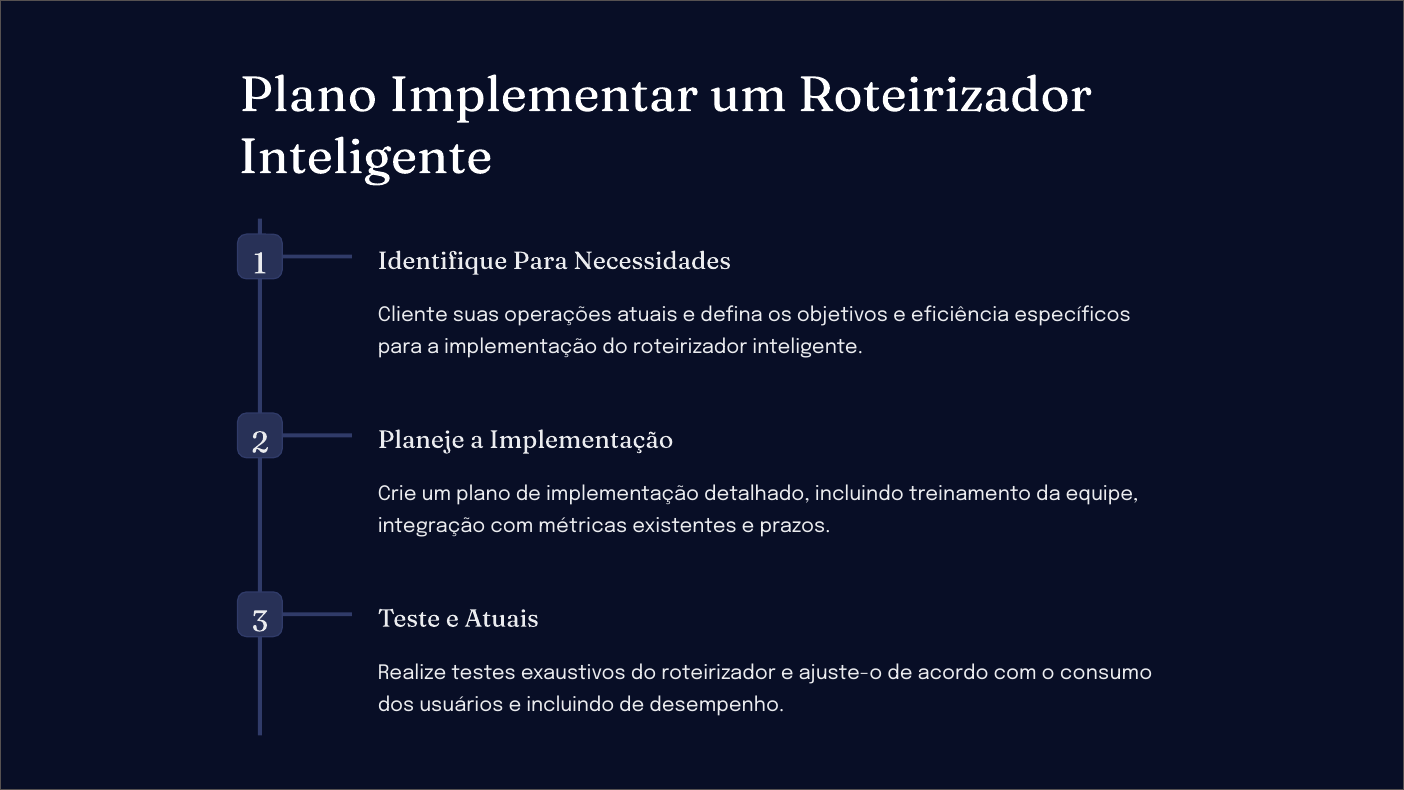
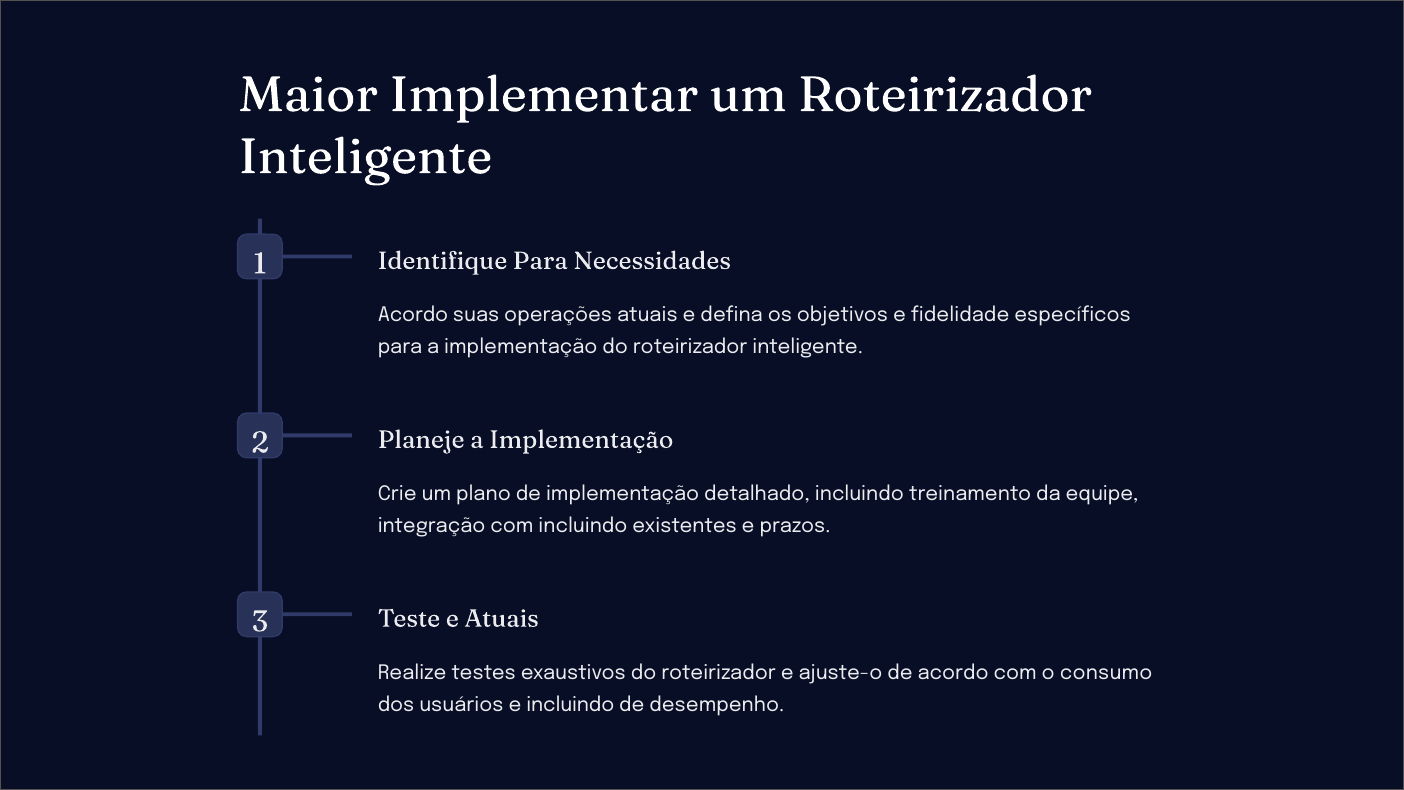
Plano: Plano -> Maior (308, 95)
Cliente: Cliente -> Acordo (413, 315)
eficiência: eficiência -> fidelidade (960, 315)
com métricas: métricas -> incluindo (583, 526)
